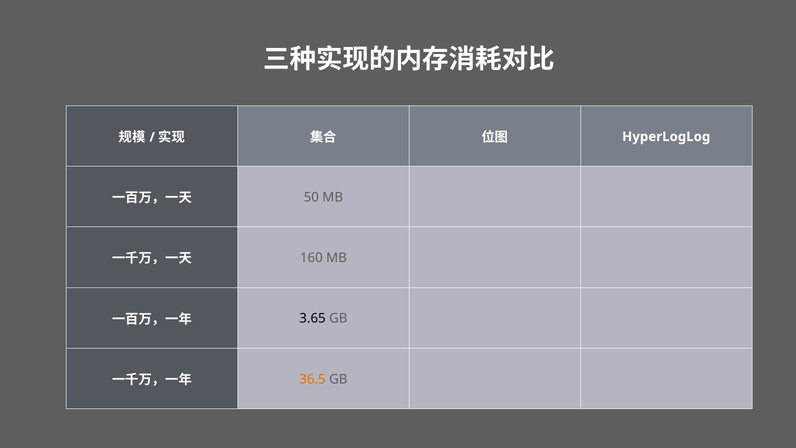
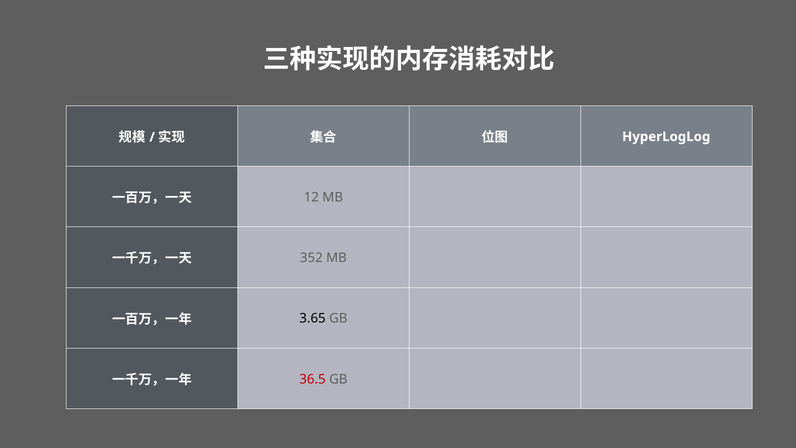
50: 50 -> 12 (311, 197)
160: 160 -> 352 (311, 258)
36.5 colour: orange -> red (313, 379)
